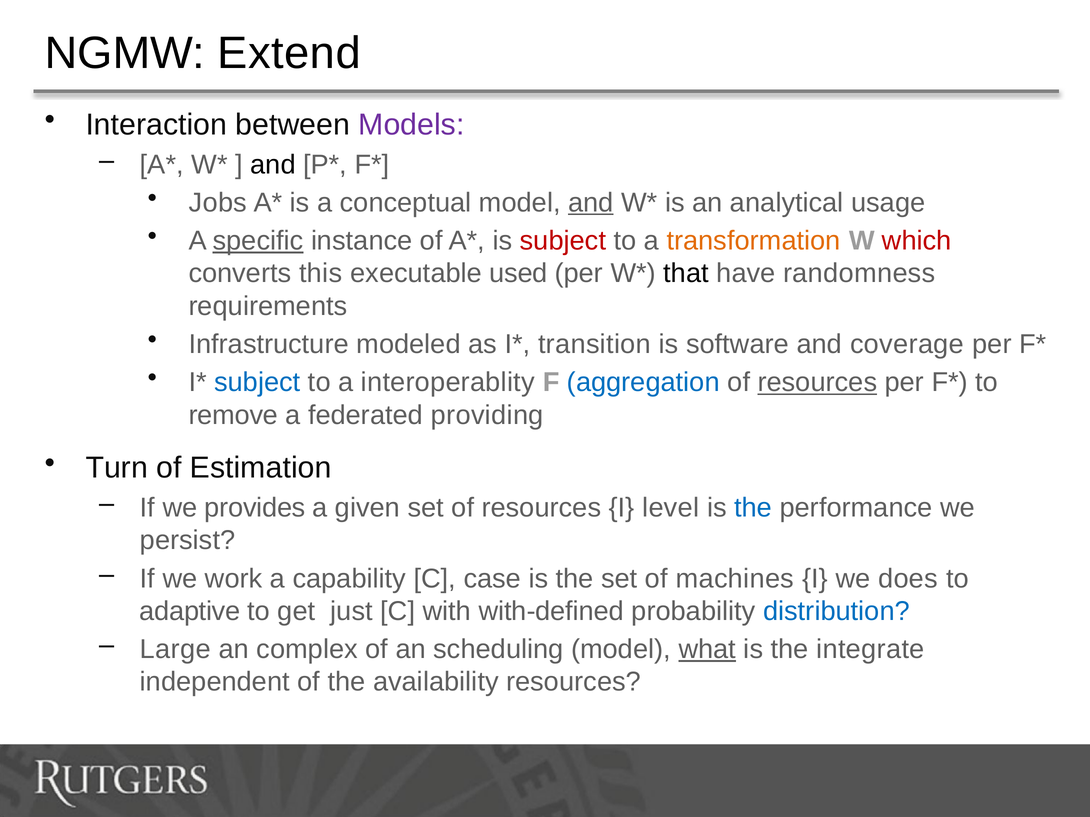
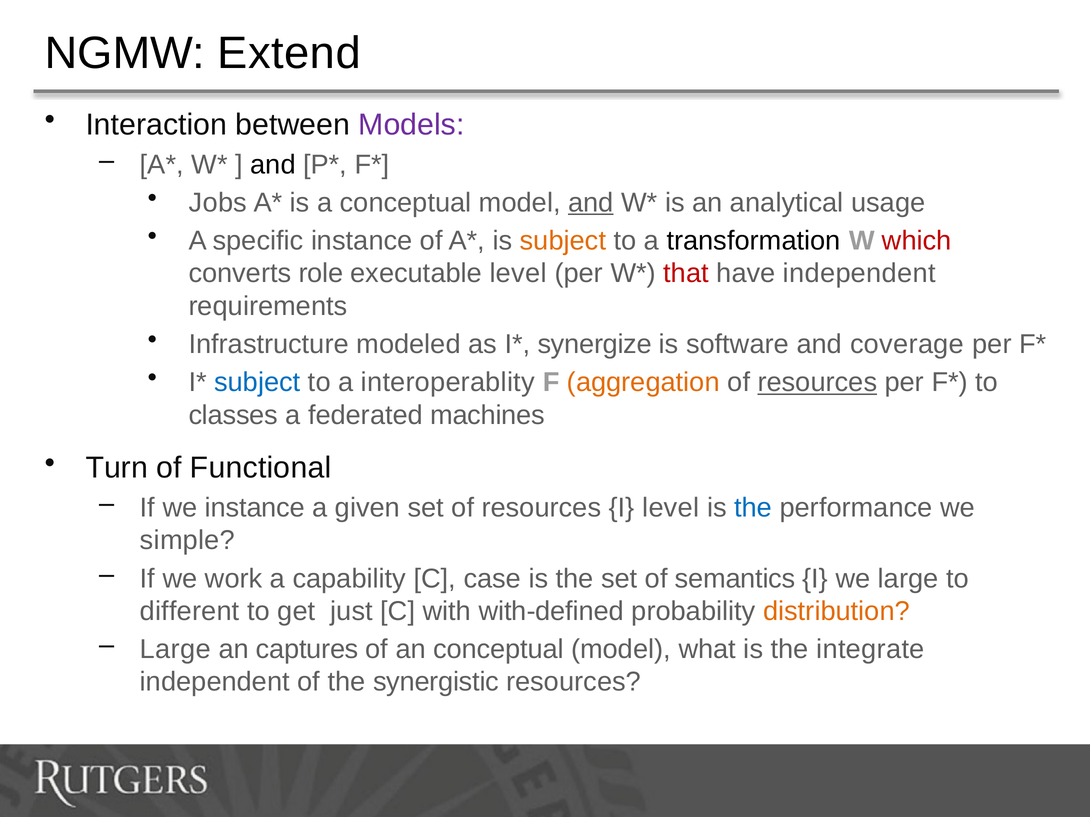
specific underline: present -> none (258, 241)
subject colour: red -> orange (563, 241)
transformation colour: orange -> black (754, 241)
this: this -> role (321, 274)
executable used: used -> level (518, 274)
that colour: black -> red (686, 274)
have randomness: randomness -> independent (859, 274)
transition: transition -> synergize (595, 345)
aggregation colour: blue -> orange (643, 383)
remove: remove -> classes (233, 415)
providing: providing -> machines (488, 415)
Estimation: Estimation -> Functional (261, 468)
we provides: provides -> instance (255, 508)
persist: persist -> simple (187, 541)
machines: machines -> semantics (735, 579)
we does: does -> large (908, 579)
adaptive: adaptive -> different (190, 612)
distribution colour: blue -> orange (836, 612)
complex: complex -> captures (307, 650)
an scheduling: scheduling -> conceptual (499, 650)
what underline: present -> none (707, 650)
availability: availability -> synergistic (436, 682)
